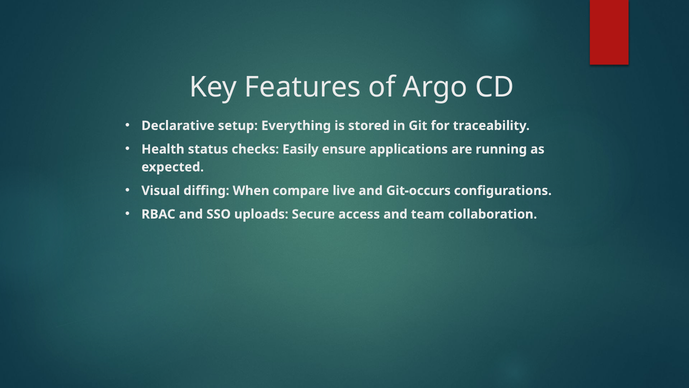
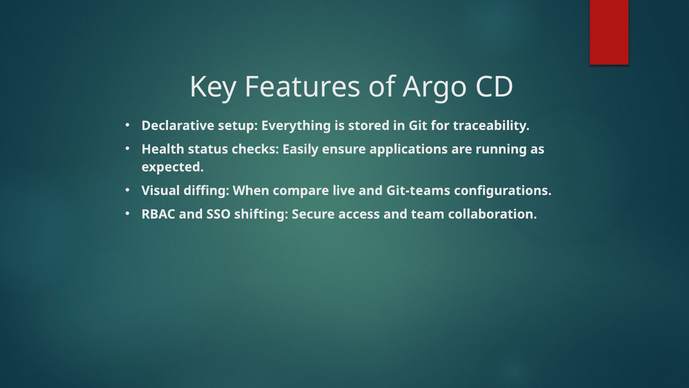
Git-occurs: Git-occurs -> Git-teams (418, 190)
uploads: uploads -> shifting (261, 214)
